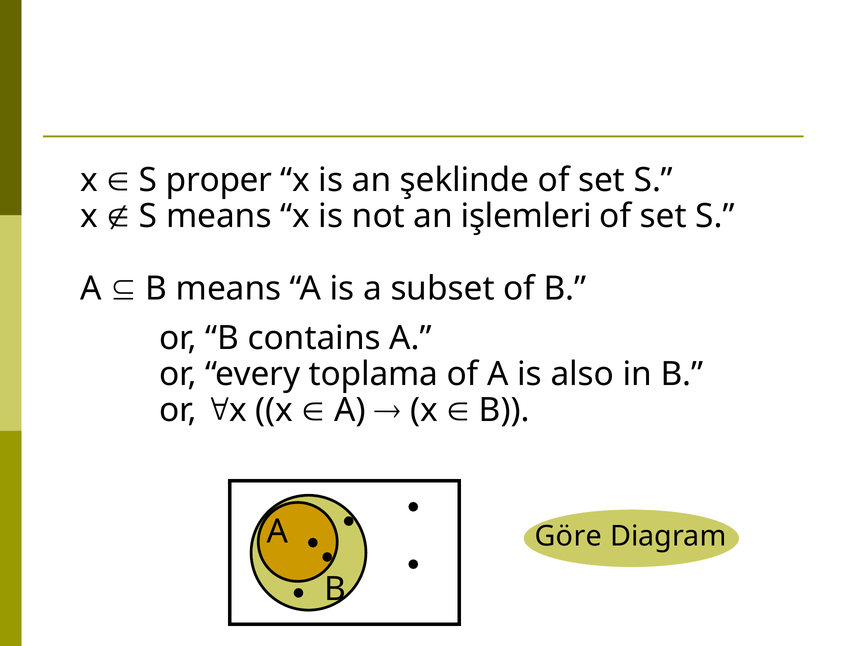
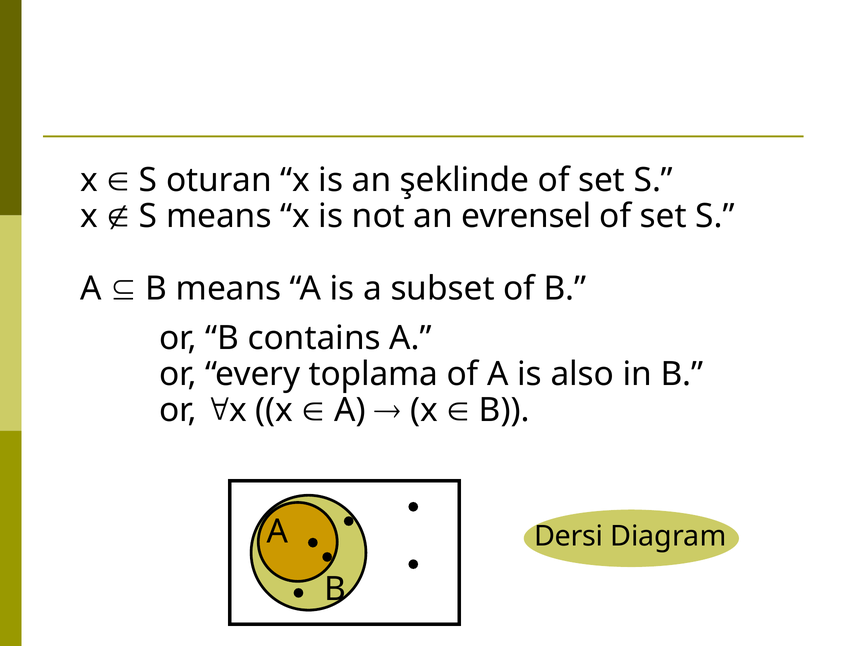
proper: proper -> oturan (219, 180)
işlemleri: işlemleri -> evrensel (526, 216)
Göre: Göre -> Dersi (569, 536)
